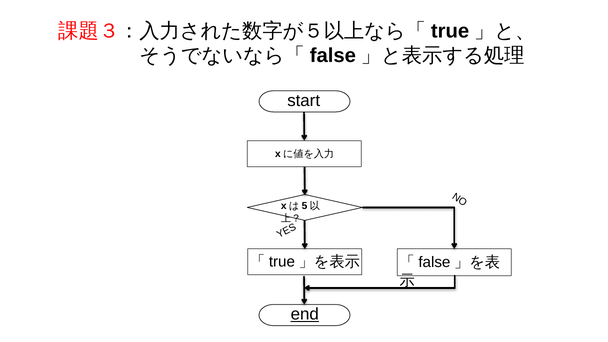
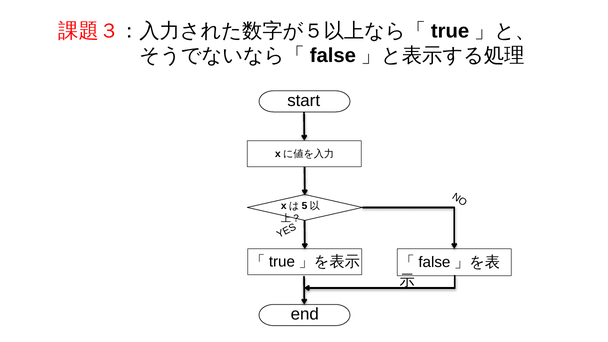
end underline: present -> none (305, 314)
